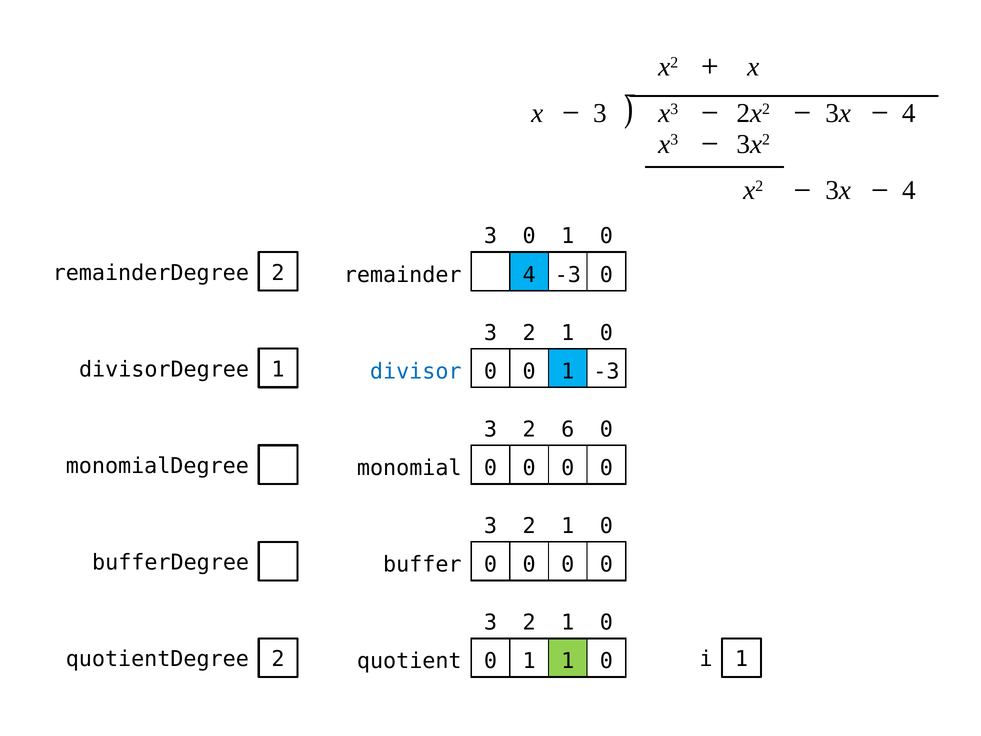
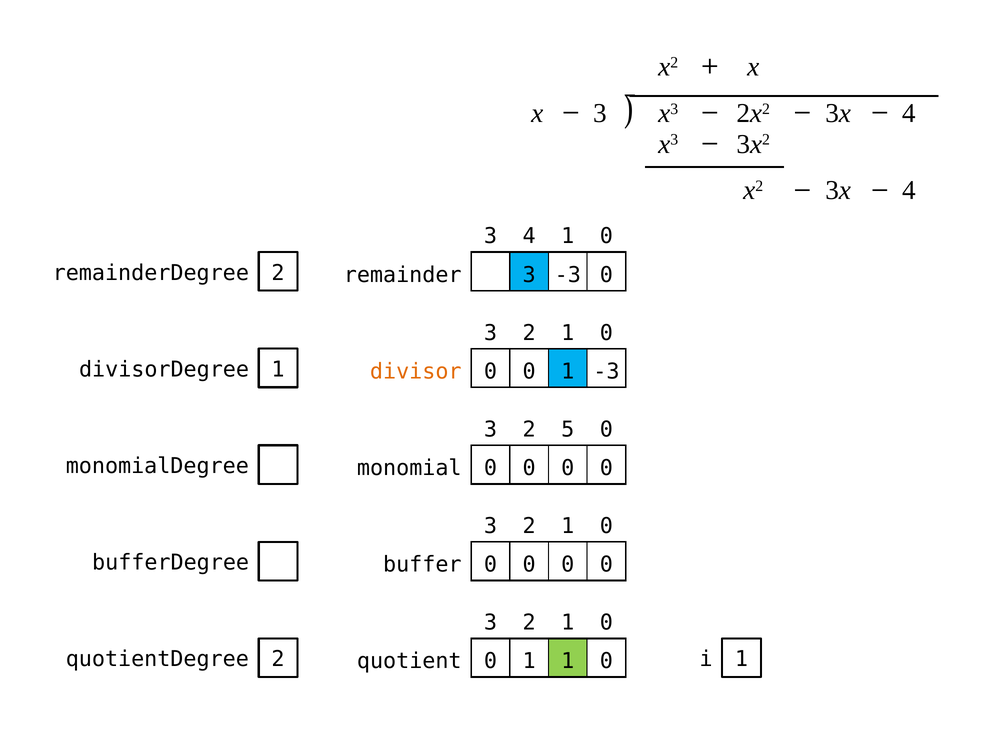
3 0: 0 -> 4 (529, 236)
remainder 4: 4 -> 3 (529, 275)
divisor colour: blue -> orange (416, 371)
6: 6 -> 5 (568, 429)
